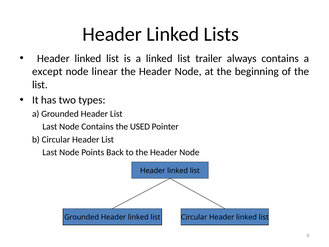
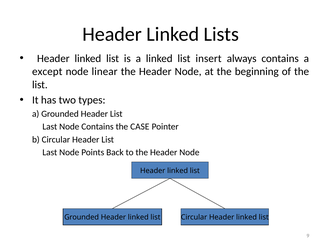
trailer: trailer -> insert (209, 58)
USED: USED -> CASE (140, 127)
